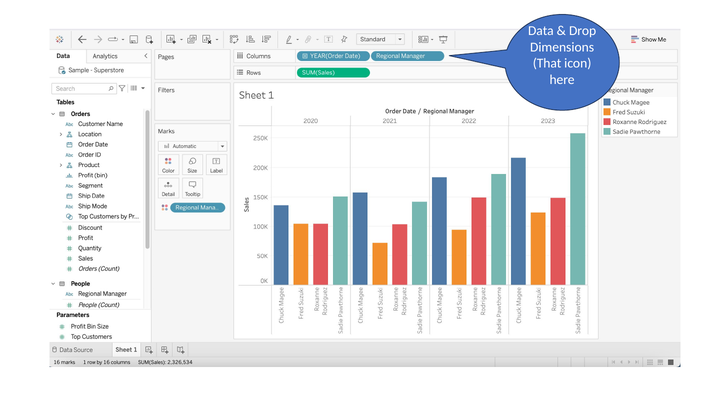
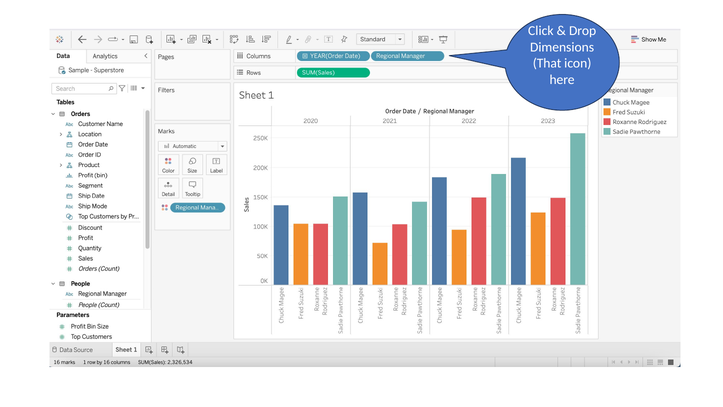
Data: Data -> Click (541, 31)
